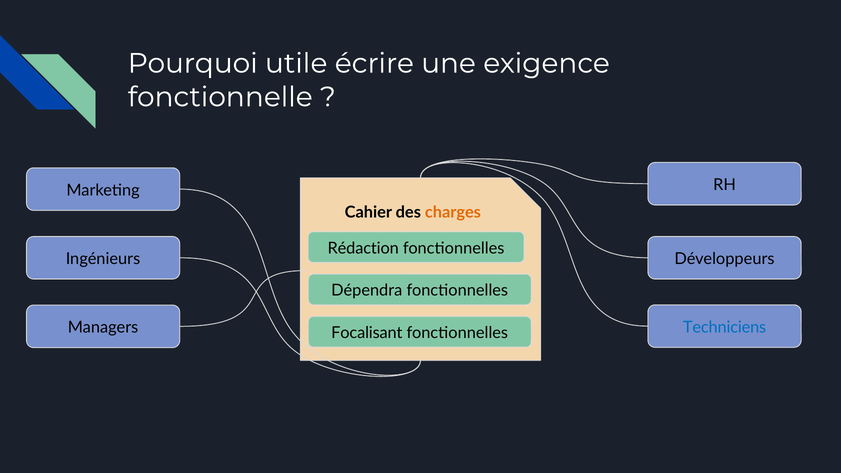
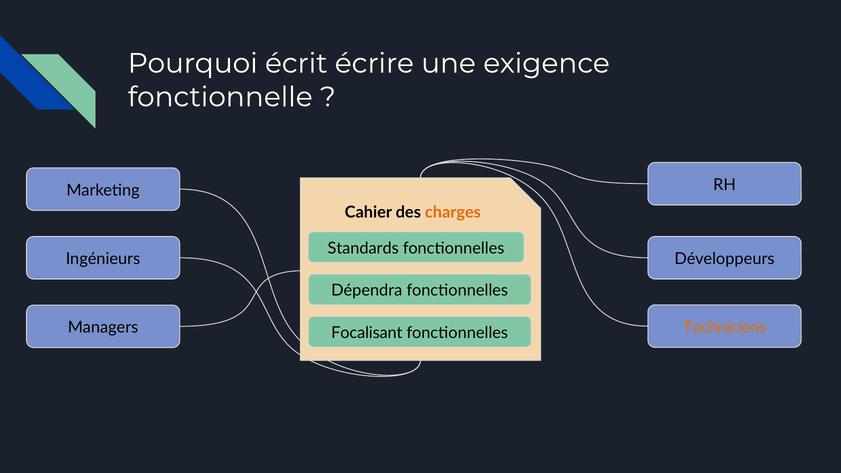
utile: utile -> écrit (296, 63)
Rédaction: Rédaction -> Standards (363, 248)
Techniciens colour: blue -> orange (725, 327)
